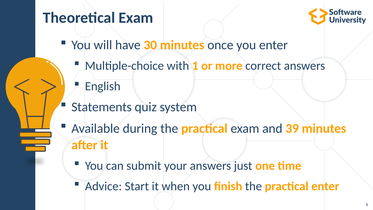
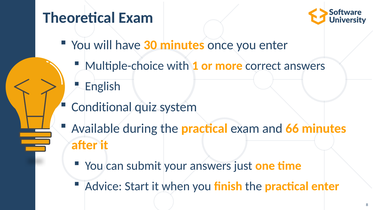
Statements: Statements -> Conditional (102, 107)
39: 39 -> 66 (292, 128)
